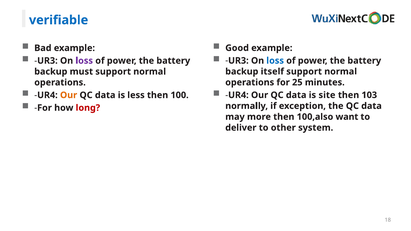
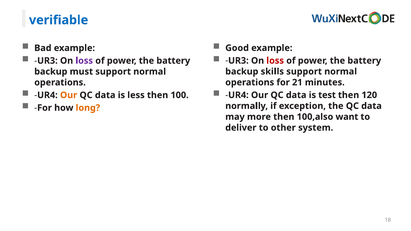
loss colour: blue -> red (275, 61)
itself: itself -> skills (272, 72)
25: 25 -> 21 (297, 82)
site: site -> test (327, 95)
103: 103 -> 120 (369, 95)
long colour: red -> orange (88, 108)
